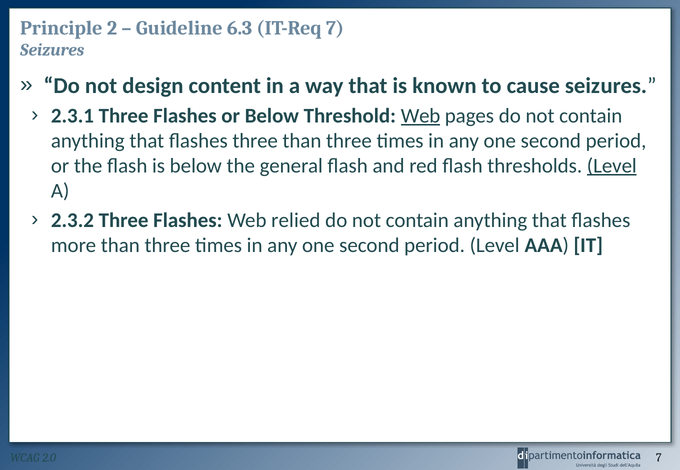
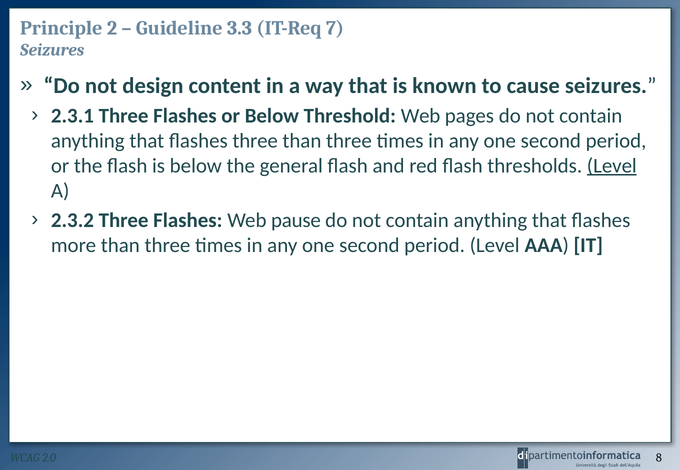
6.3: 6.3 -> 3.3 (239, 28)
Web underline: present -> none (421, 116)
relied: relied -> pause (296, 221)
2.0 7: 7 -> 8 (659, 459)
